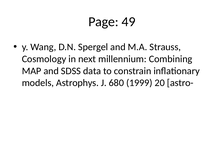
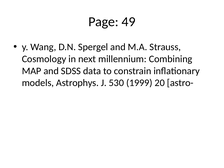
680: 680 -> 530 (116, 83)
